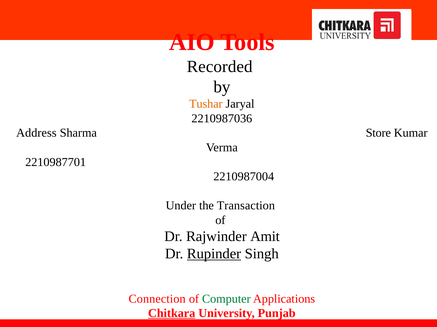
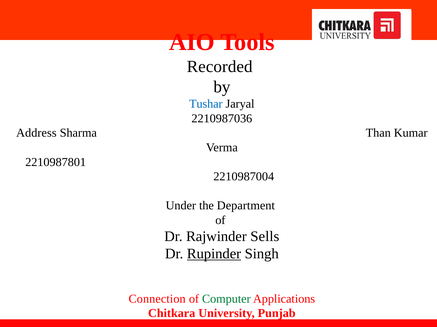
Tushar colour: orange -> blue (206, 104)
Store: Store -> Than (378, 133)
2210987701: 2210987701 -> 2210987801 (56, 162)
Transaction: Transaction -> Department (246, 206)
Amit: Amit -> Sells (265, 237)
Chitkara underline: present -> none (172, 314)
